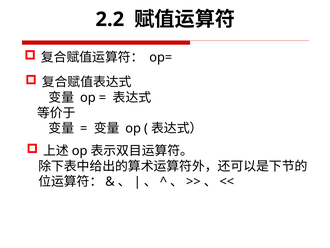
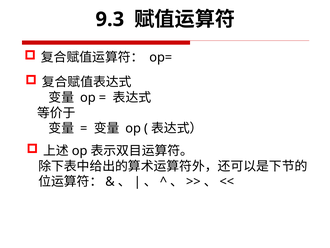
2.2: 2.2 -> 9.3 (110, 19)
